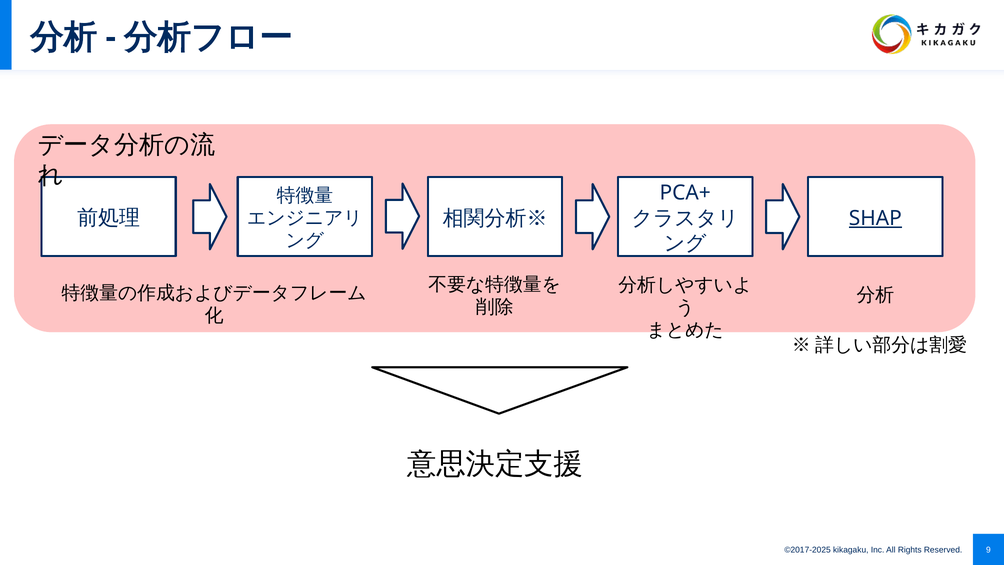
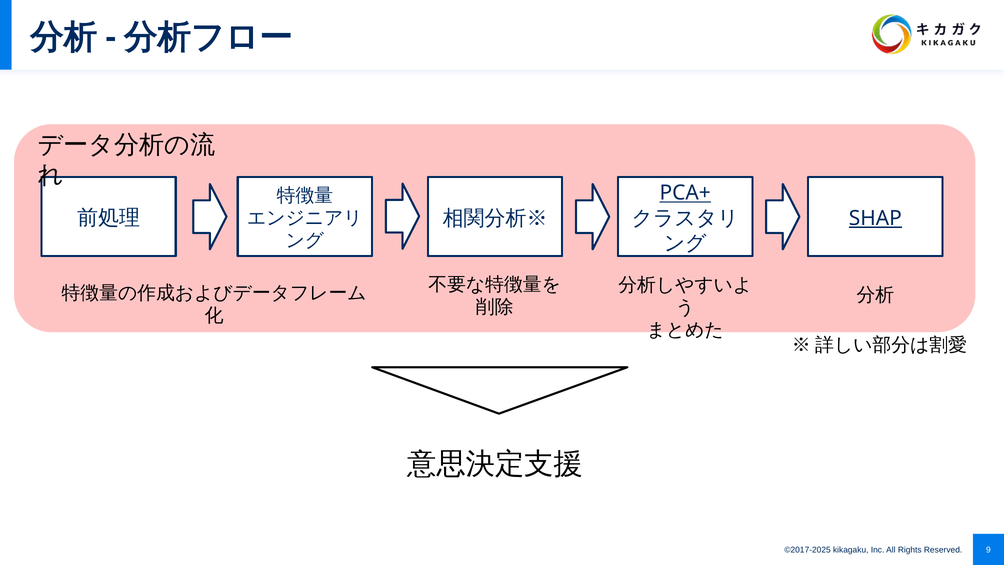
PCA+ underline: none -> present (685, 193)
